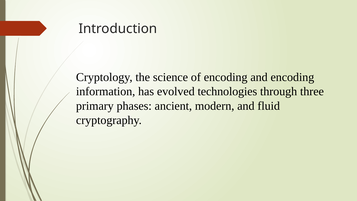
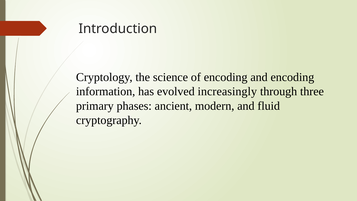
technologies: technologies -> increasingly (227, 91)
